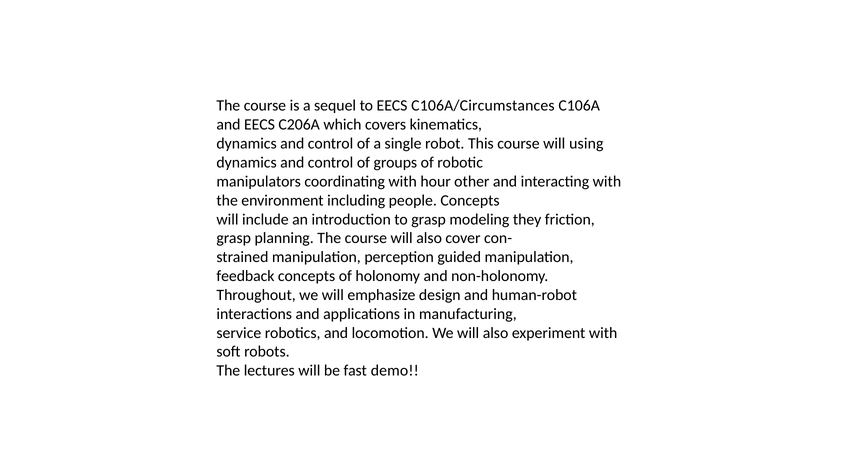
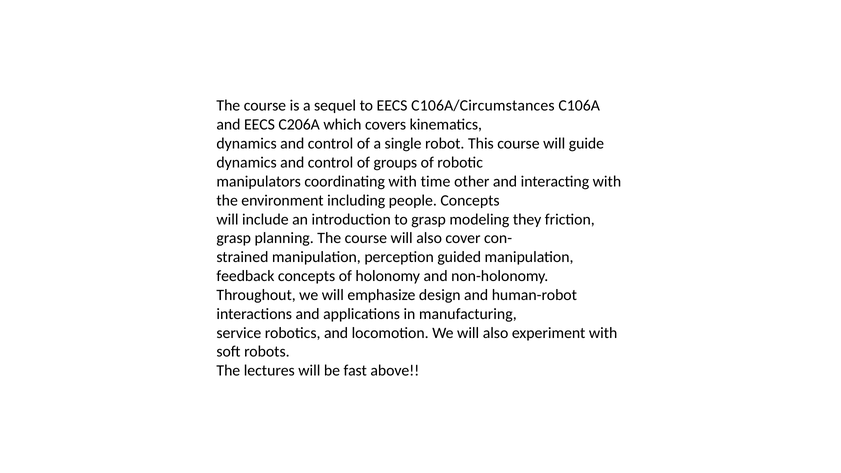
using: using -> guide (586, 144)
hour: hour -> time (436, 181)
demo: demo -> above (395, 371)
